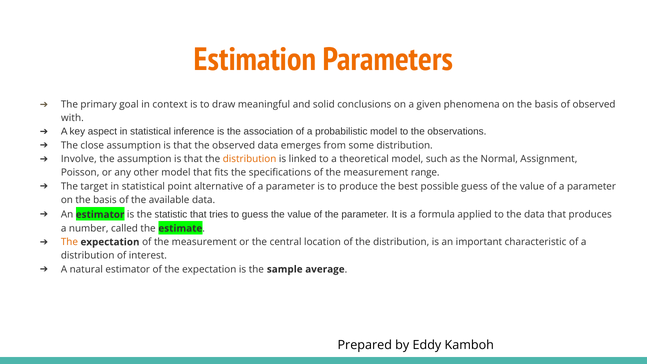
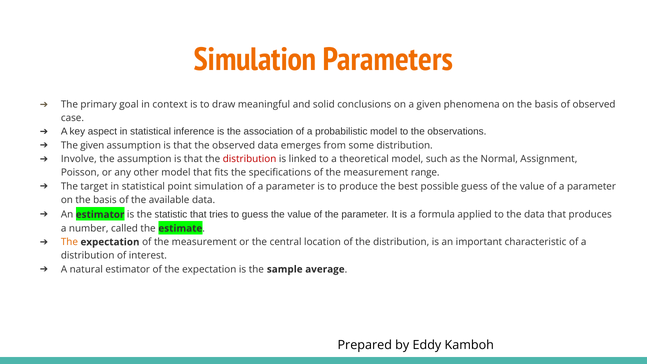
Estimation: Estimation -> Simulation (255, 60)
with: with -> case (72, 118)
The close: close -> given (92, 145)
distribution colour: orange -> red (250, 159)
point alternative: alternative -> simulation (219, 186)
